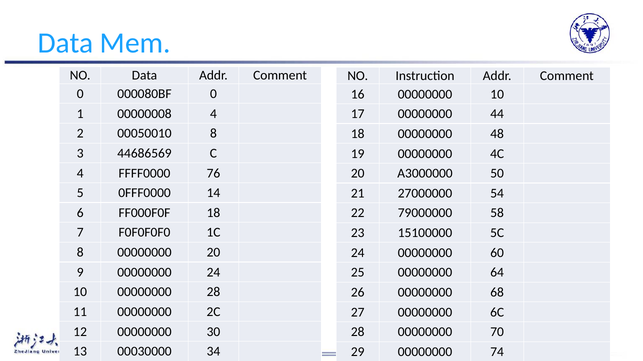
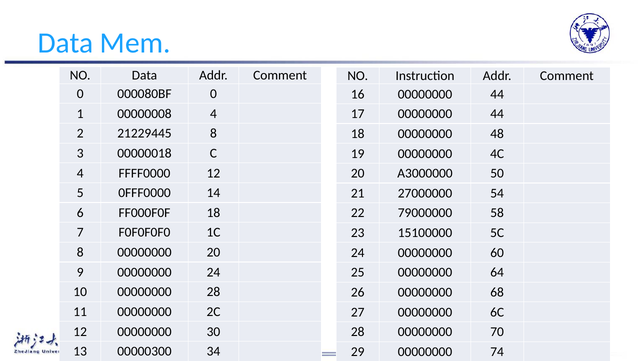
16 00000000 10: 10 -> 44 (497, 94)
00050010: 00050010 -> 21229445 (144, 134)
44686569: 44686569 -> 00000018 (144, 154)
FFFF0000 76: 76 -> 12 (213, 173)
00030000: 00030000 -> 00000300 (144, 352)
